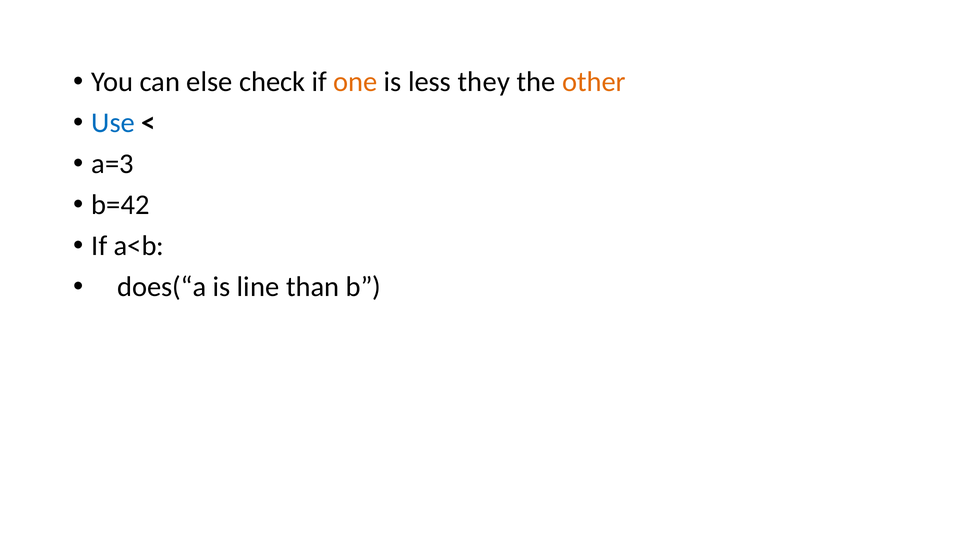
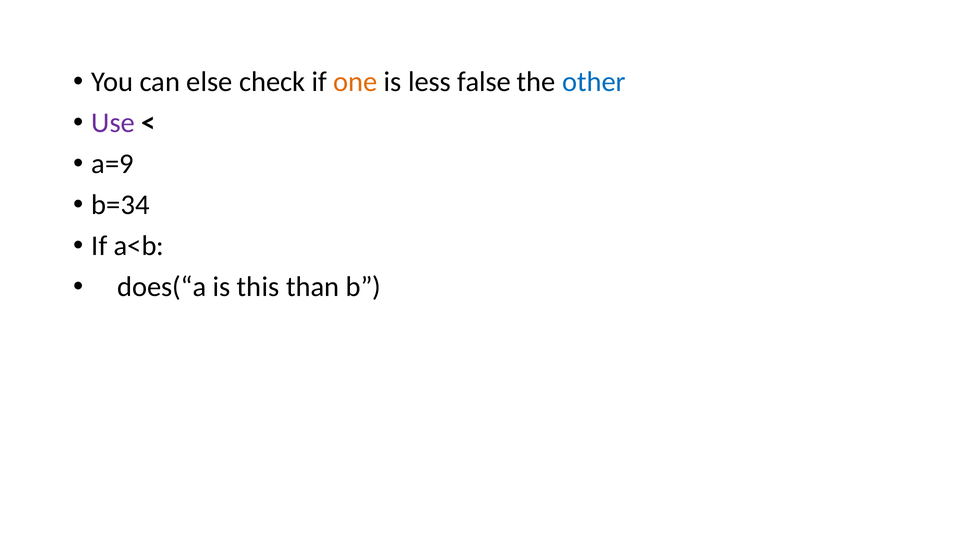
they: they -> false (484, 82)
other colour: orange -> blue (594, 82)
Use colour: blue -> purple (113, 123)
a=3: a=3 -> a=9 (113, 164)
b=42: b=42 -> b=34 (120, 205)
line: line -> this (258, 287)
